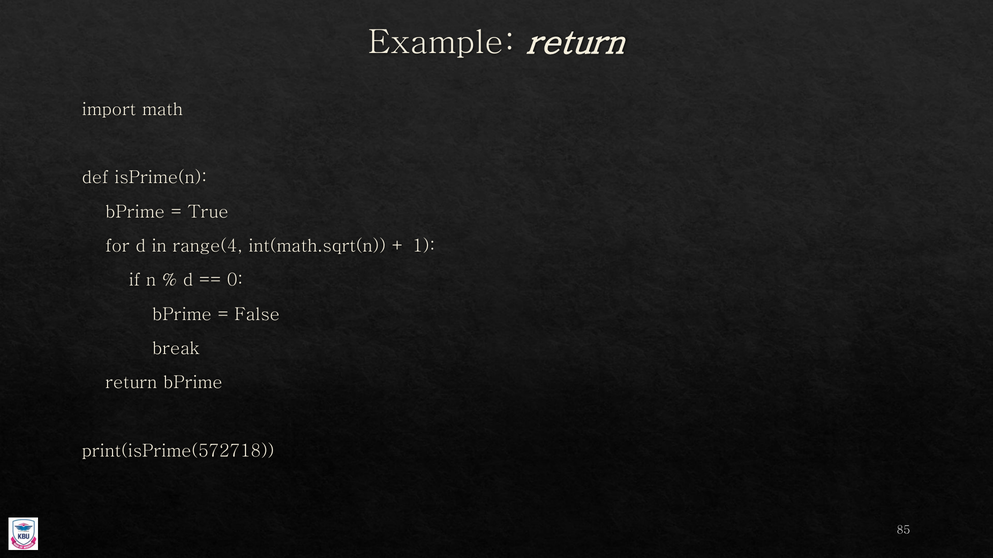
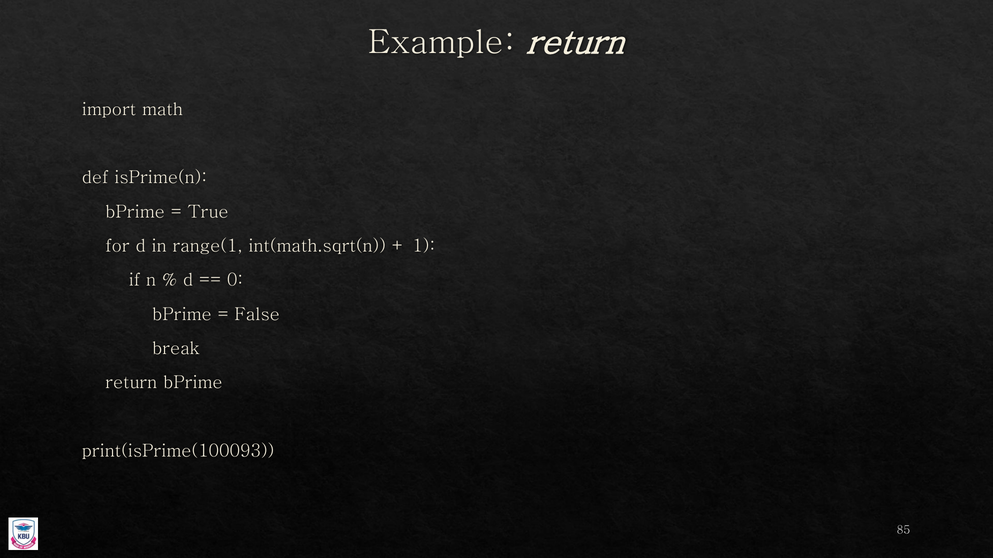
range(4: range(4 -> range(1 (208, 246)
print(isPrime(572718: print(isPrime(572718 -> print(isPrime(100093 (178, 451)
